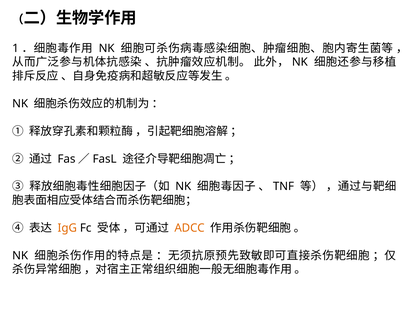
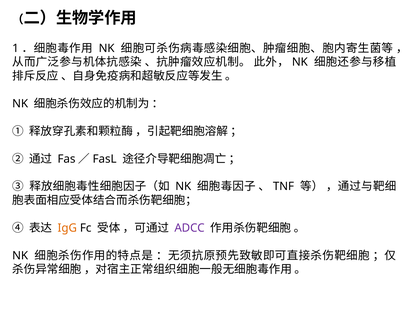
ADCC colour: orange -> purple (190, 228)
